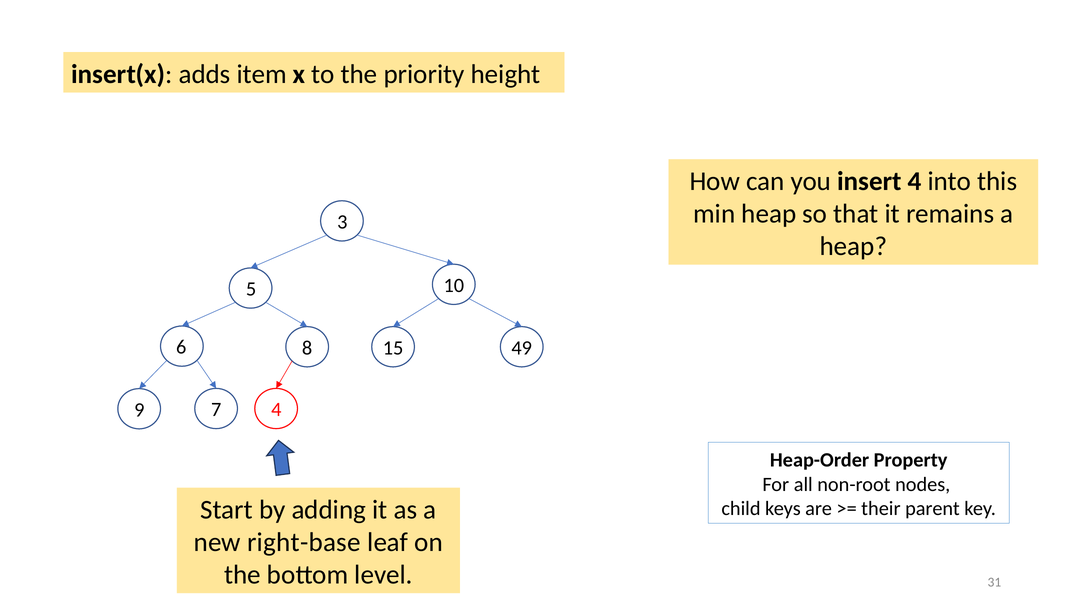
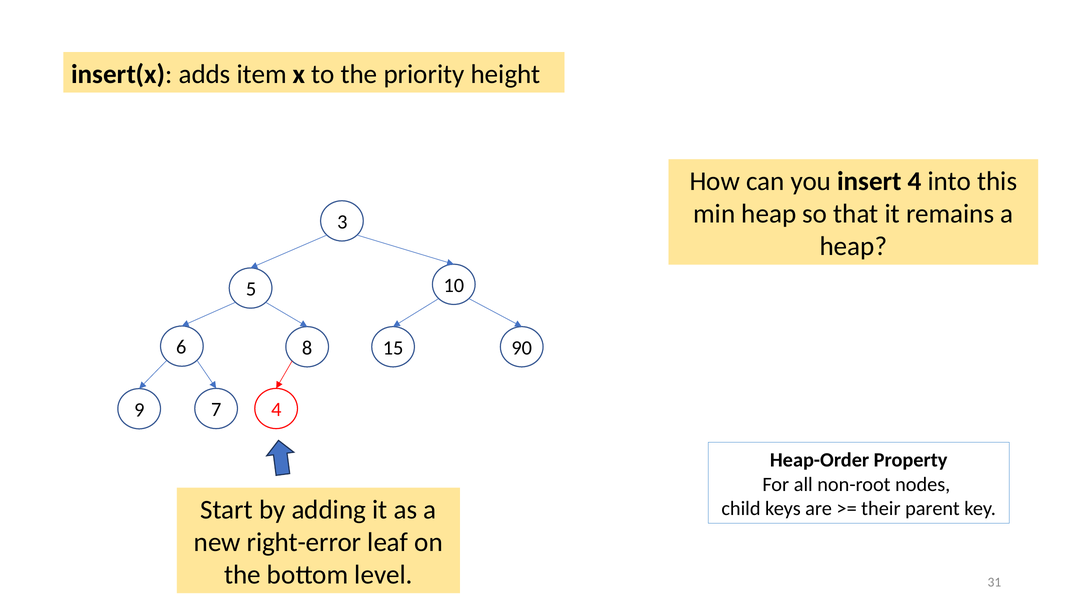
49: 49 -> 90 (522, 348)
right-base: right-base -> right-error (304, 542)
